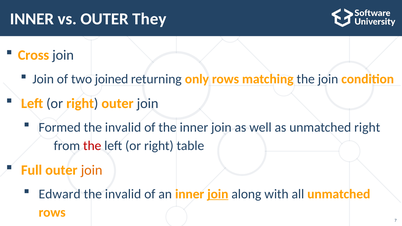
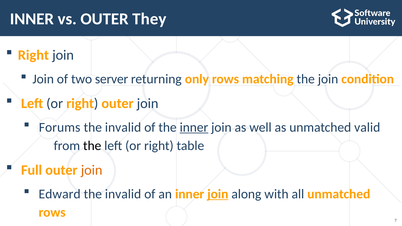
Cross: Cross -> Right (33, 55)
joined: joined -> server (112, 79)
Formed: Formed -> Forums (60, 127)
inner underline: none -> present (194, 127)
unmatched right: right -> valid (367, 127)
the colour: red -> black (92, 146)
